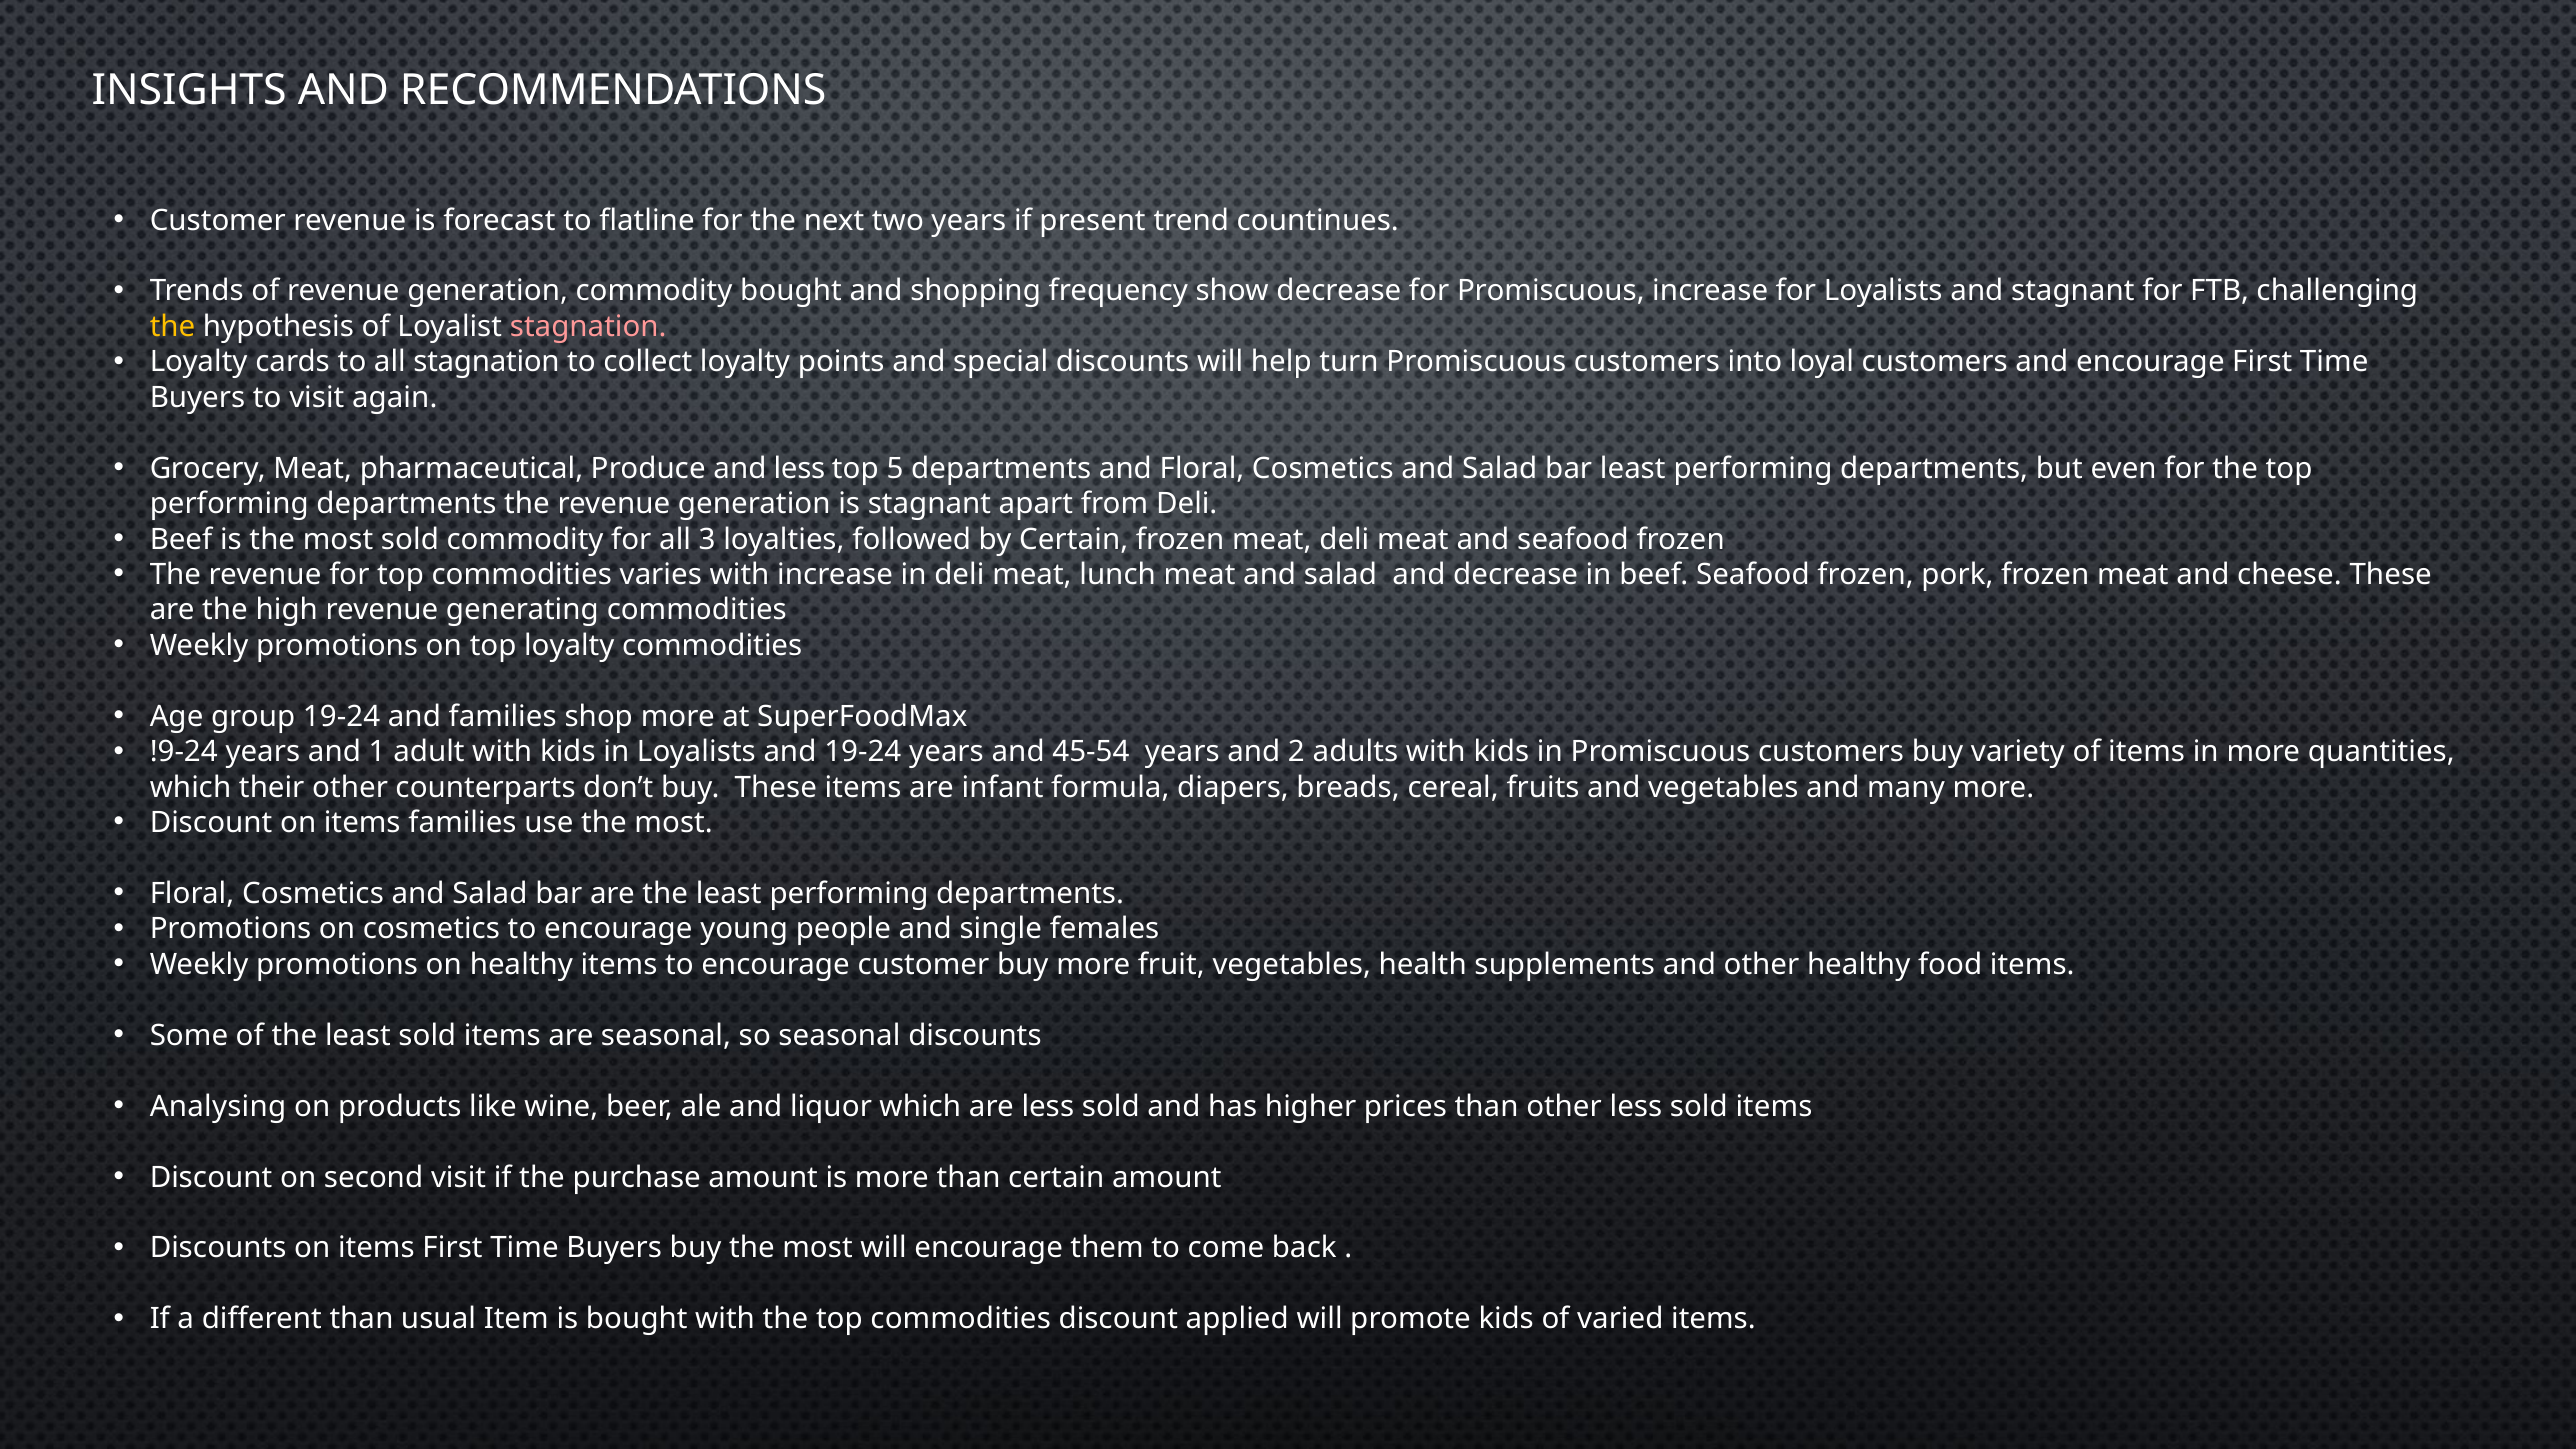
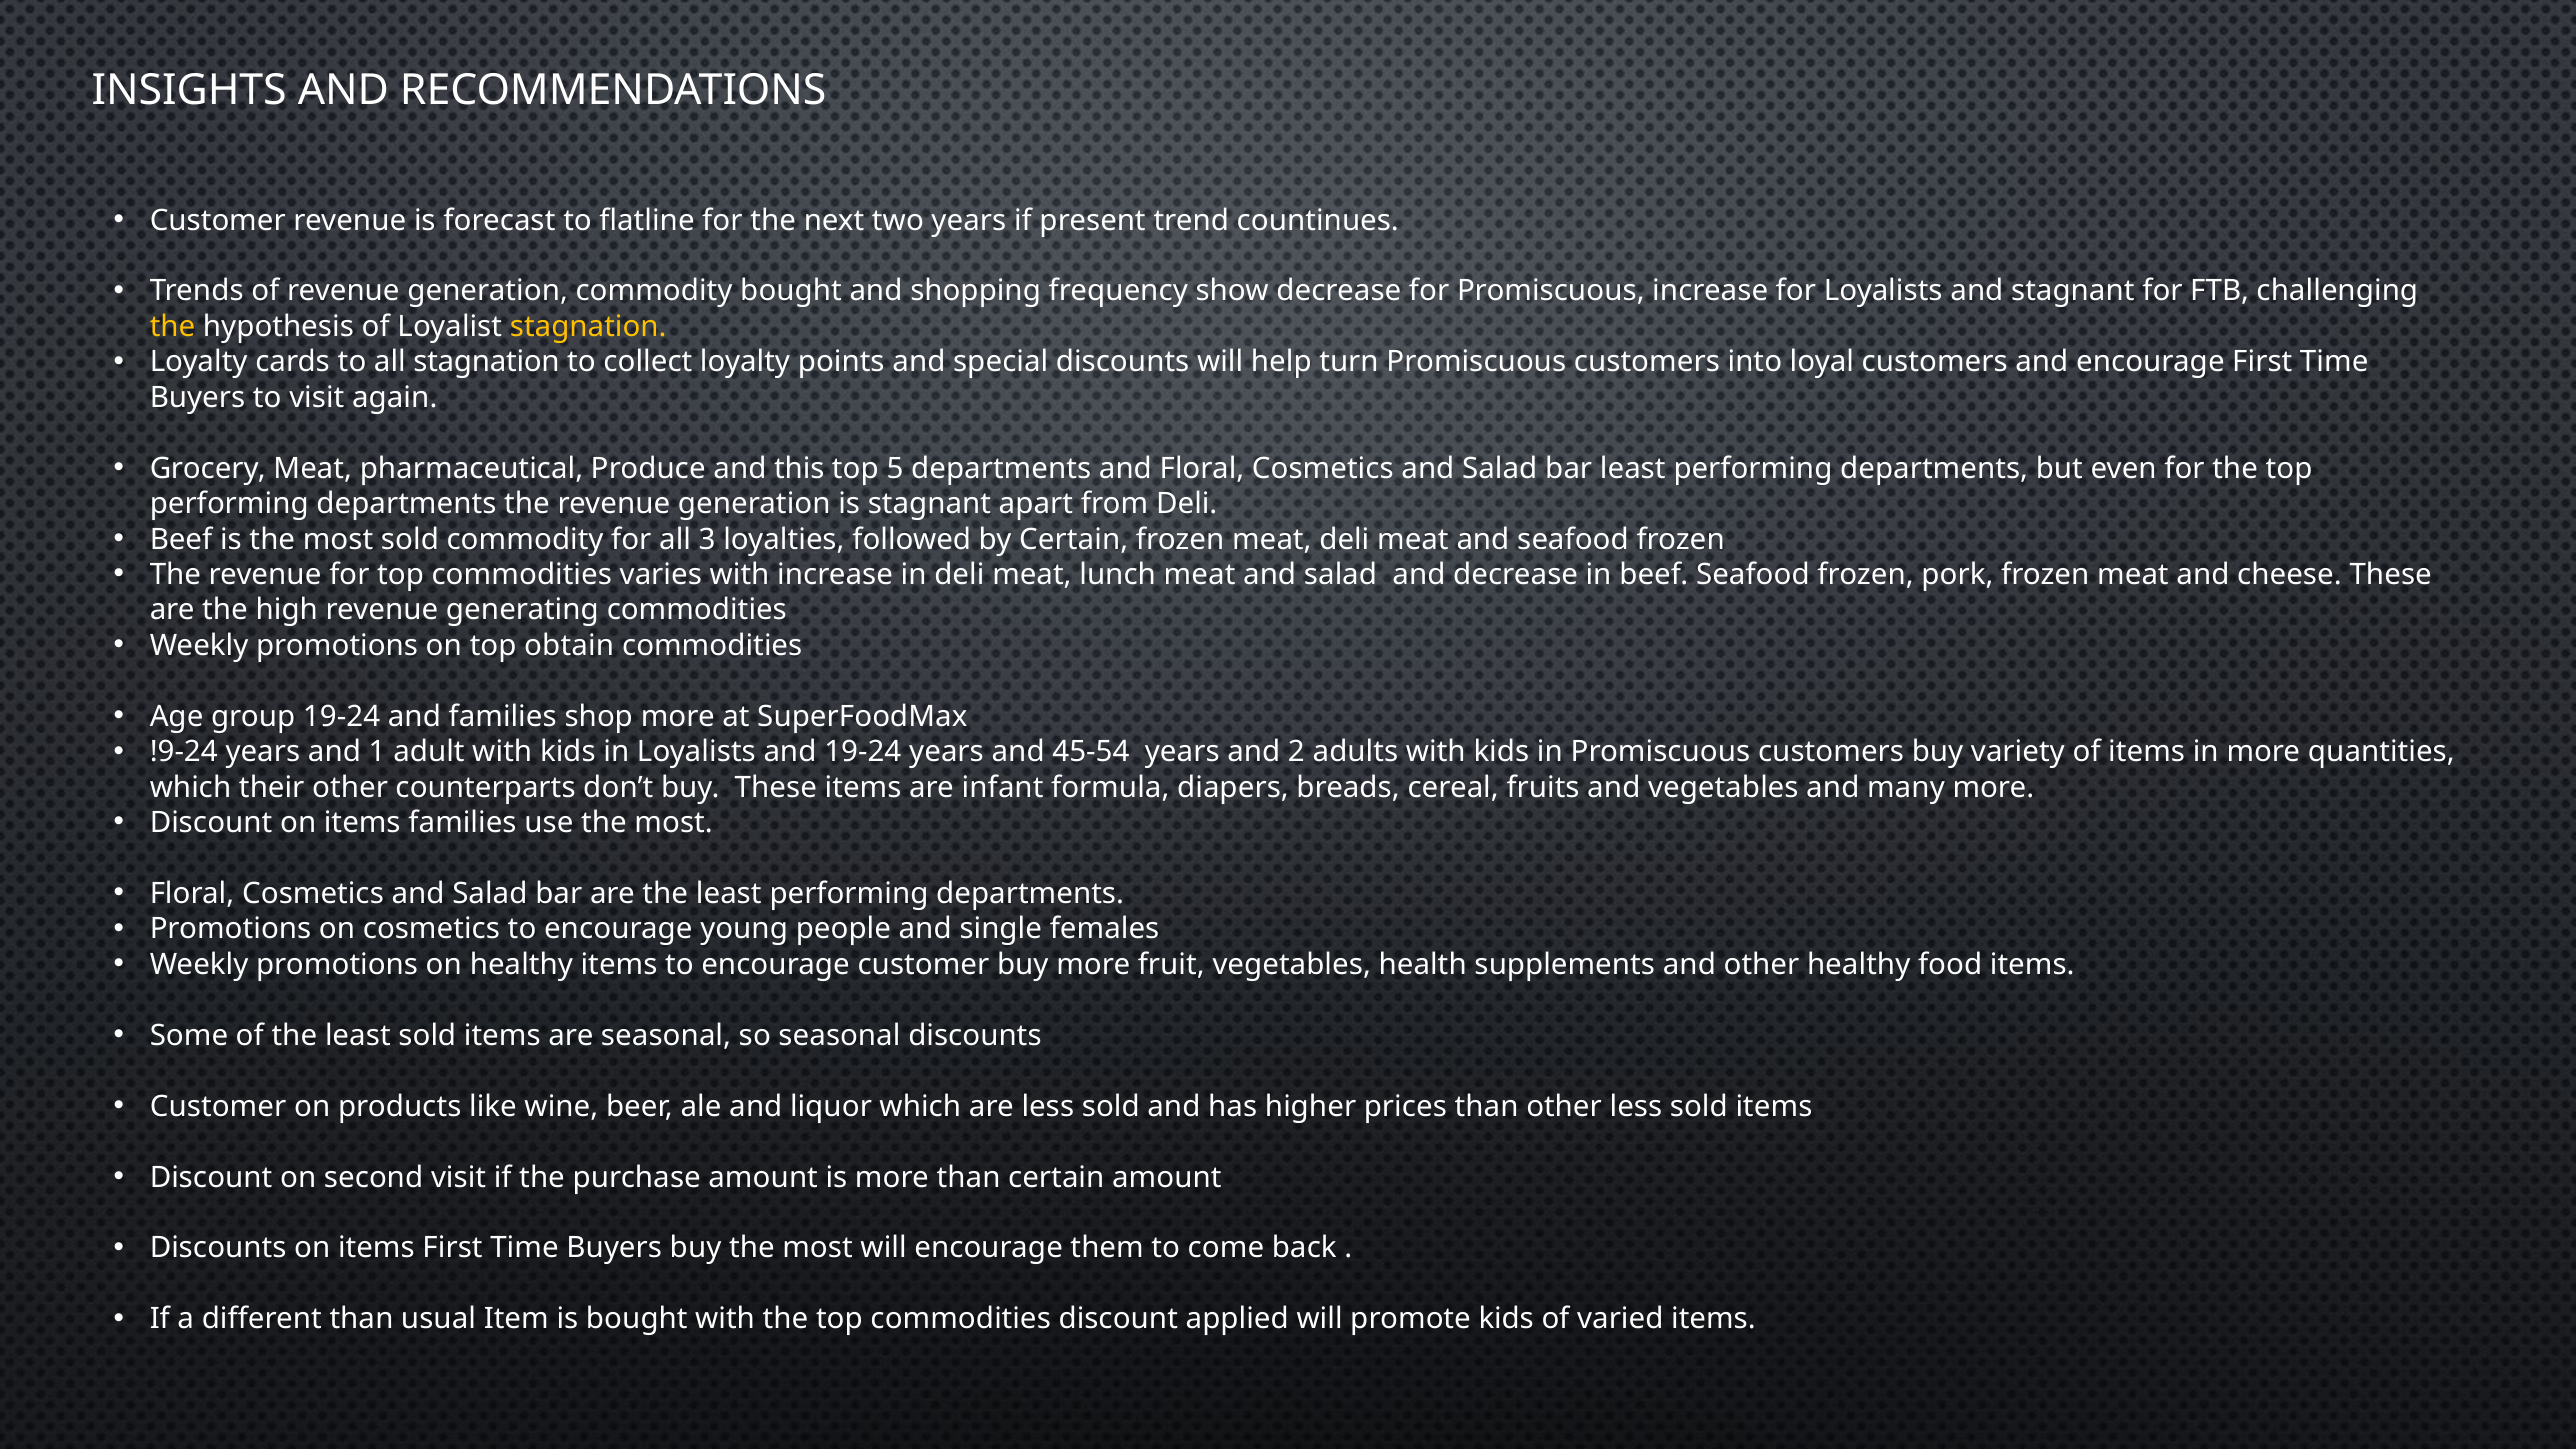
stagnation colour: pink -> yellow (588, 327)
and less: less -> this (799, 468)
top loyalty: loyalty -> obtain (569, 646)
Analysing: Analysing -> Customer (218, 1106)
